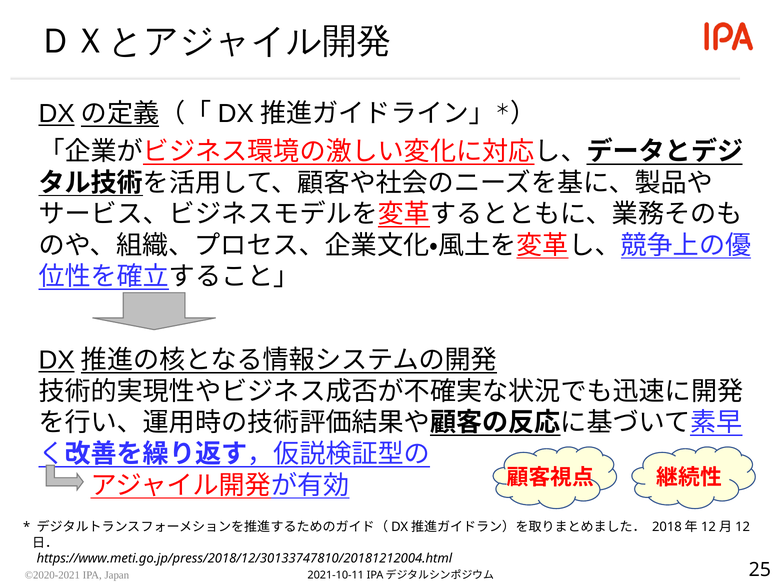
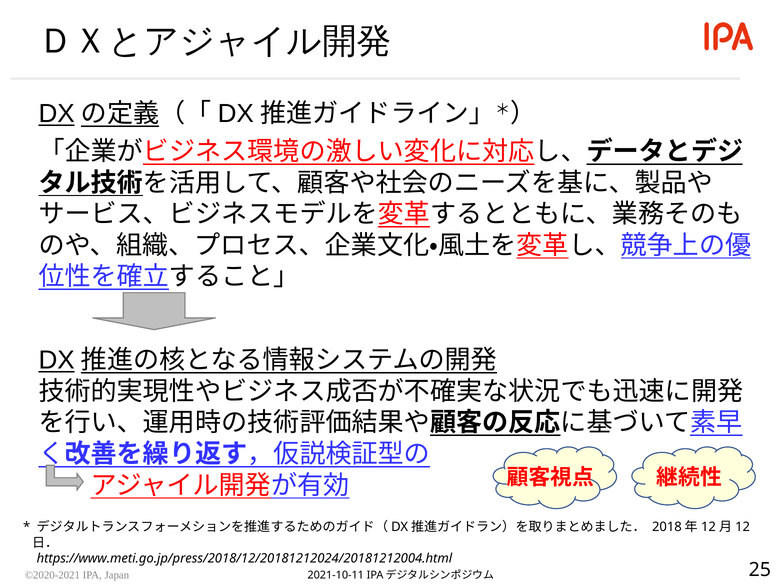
https://www.meti.go.jp/press/2018/12/30133747810/20181212004.html: https://www.meti.go.jp/press/2018/12/30133747810/20181212004.html -> https://www.meti.go.jp/press/2018/12/20181212024/20181212004.html (244, 559)
